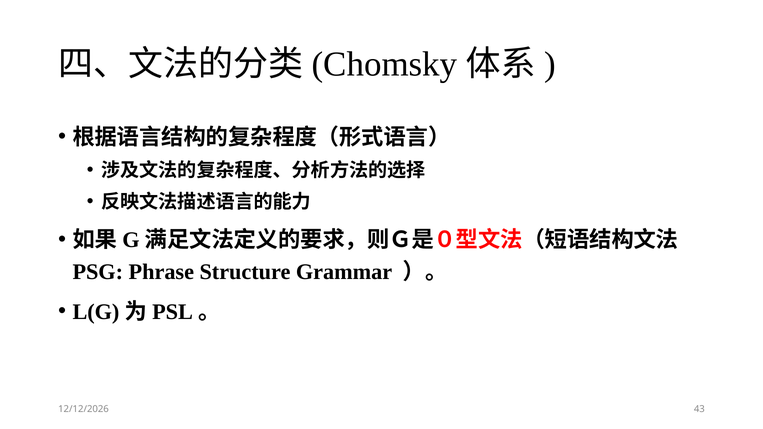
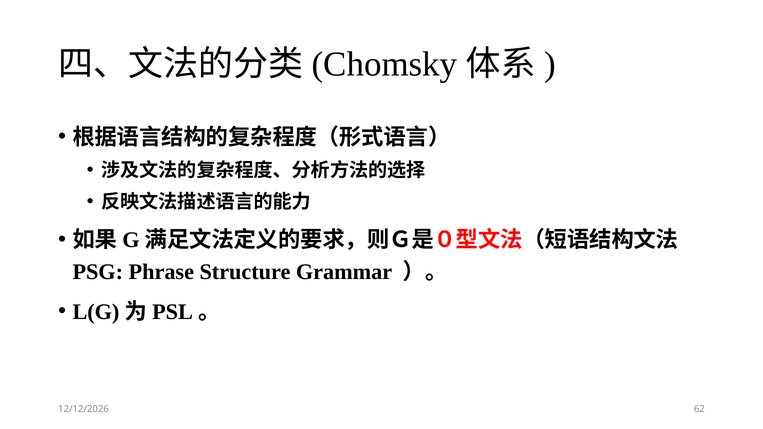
43: 43 -> 62 (699, 409)
